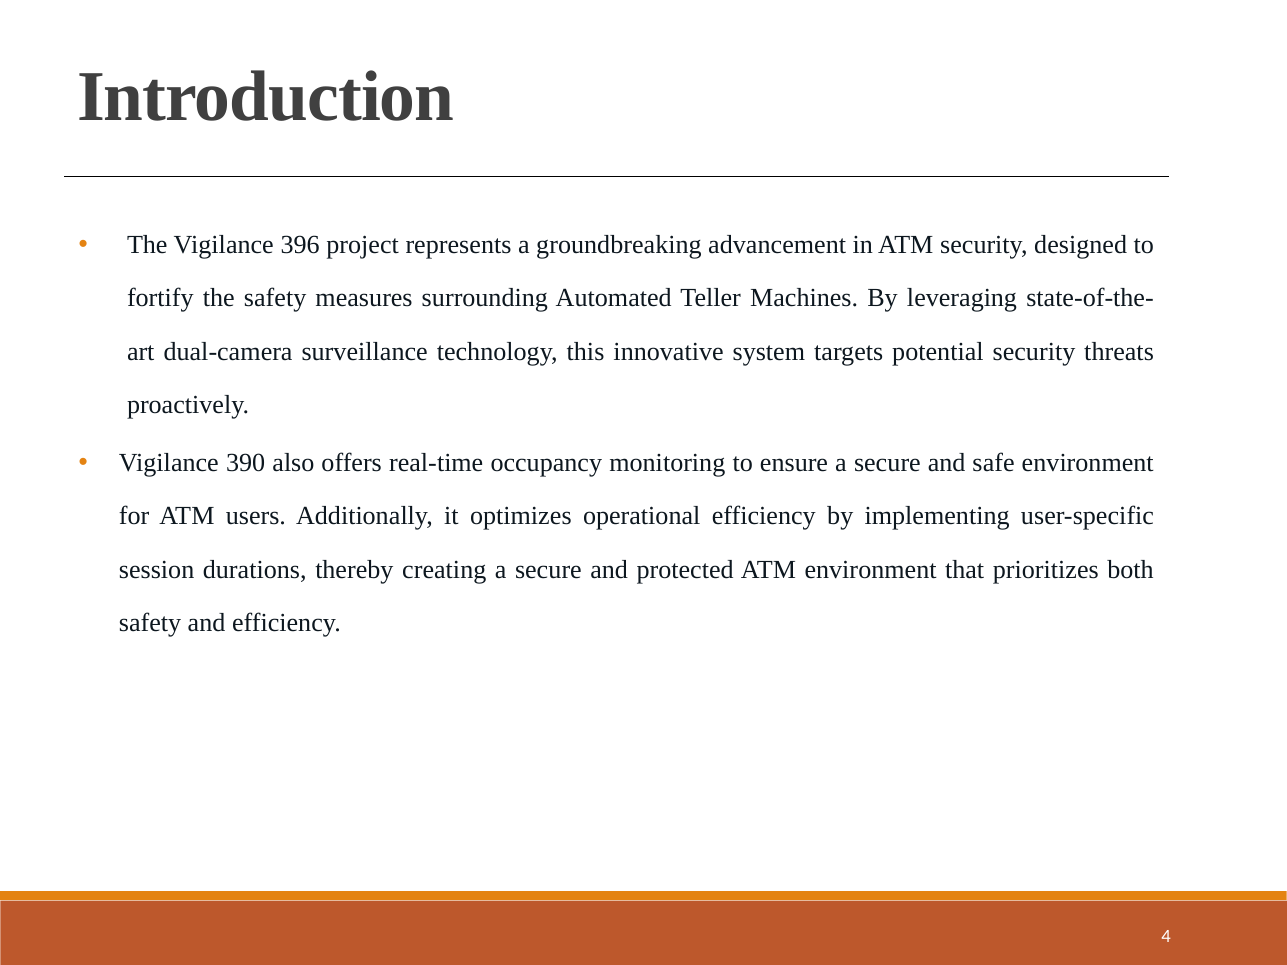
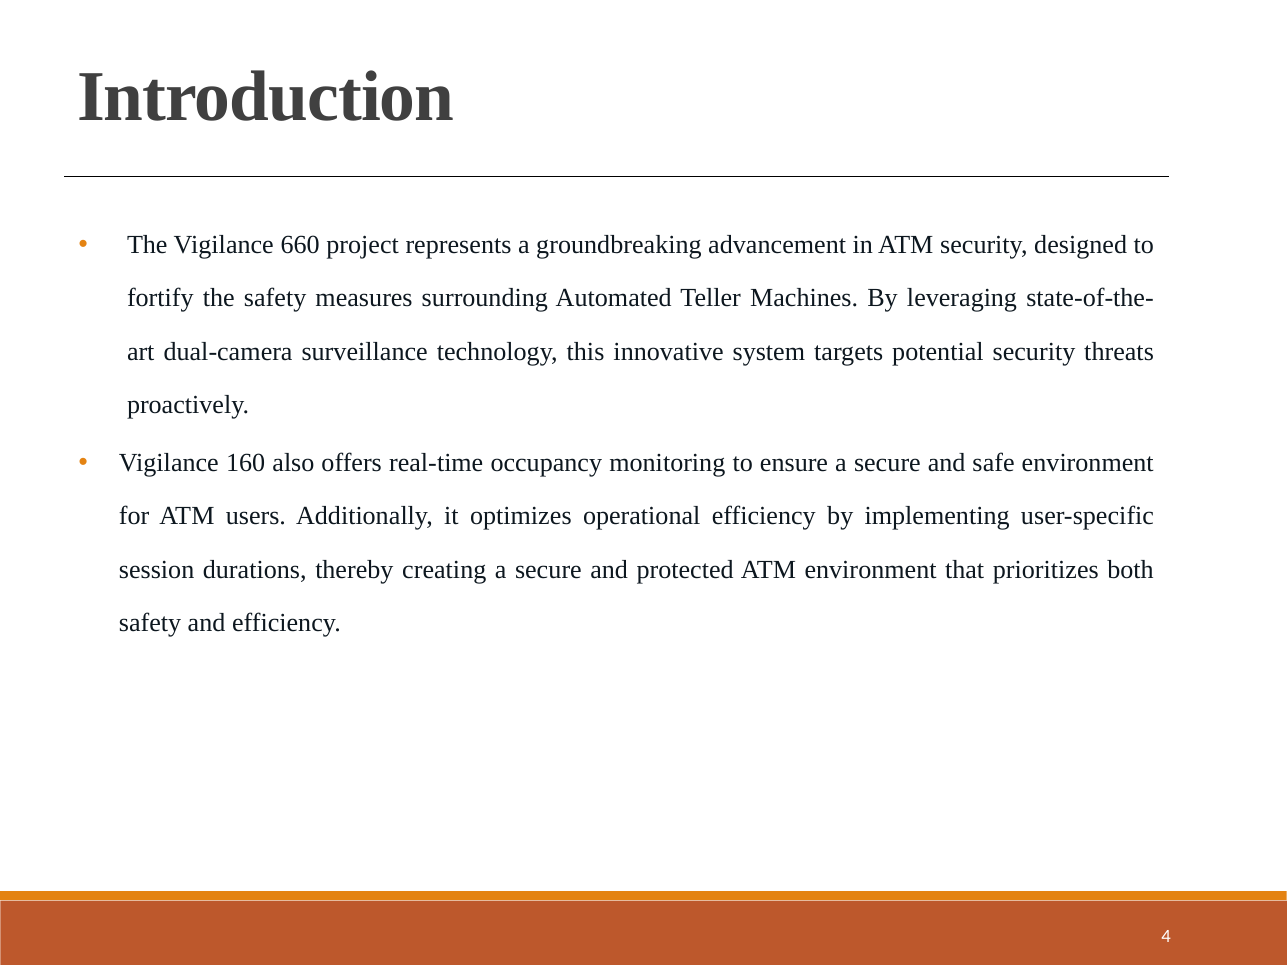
396: 396 -> 660 (300, 245)
390: 390 -> 160 (246, 463)
